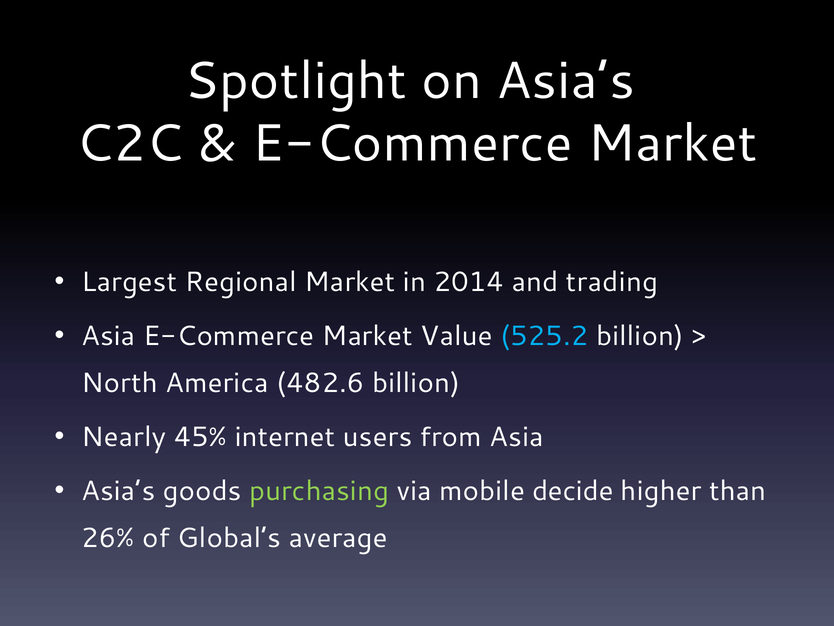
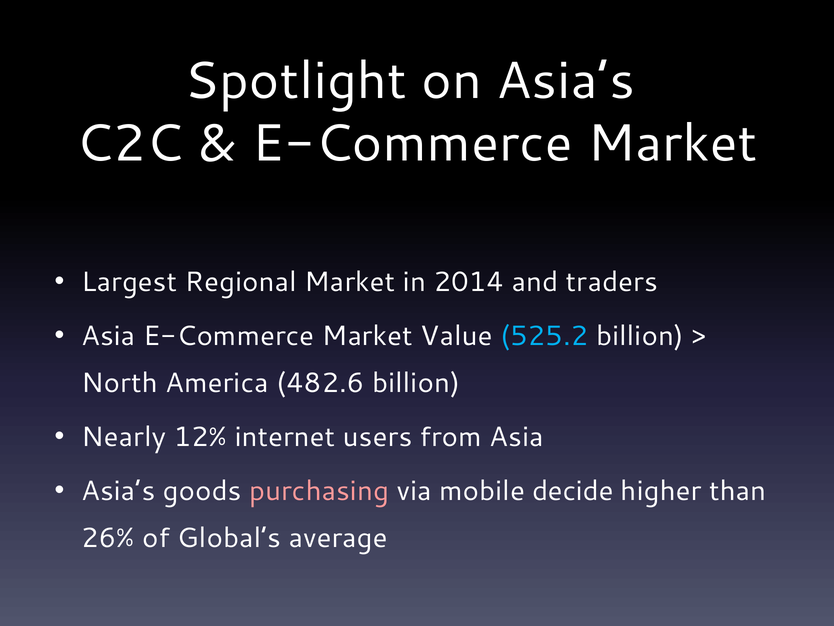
trading: trading -> traders (612, 282)
45%: 45% -> 12% (200, 437)
purchasing colour: light green -> pink (319, 491)
